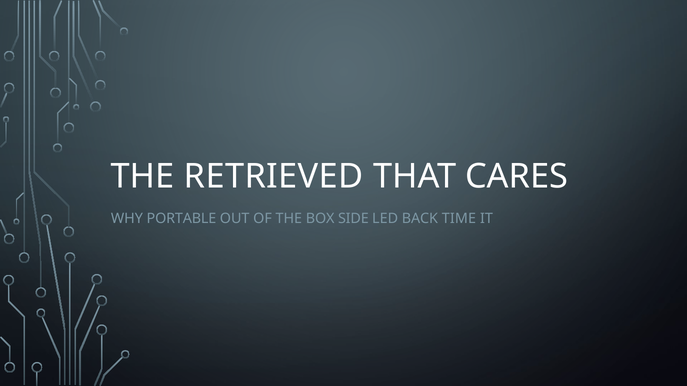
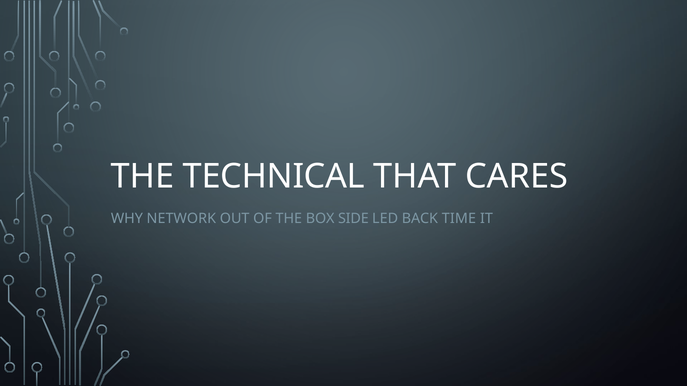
RETRIEVED: RETRIEVED -> TECHNICAL (274, 176)
PORTABLE: PORTABLE -> NETWORK (181, 219)
